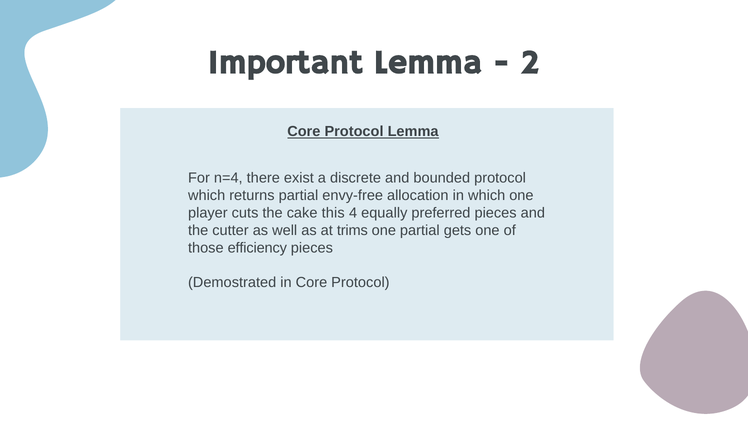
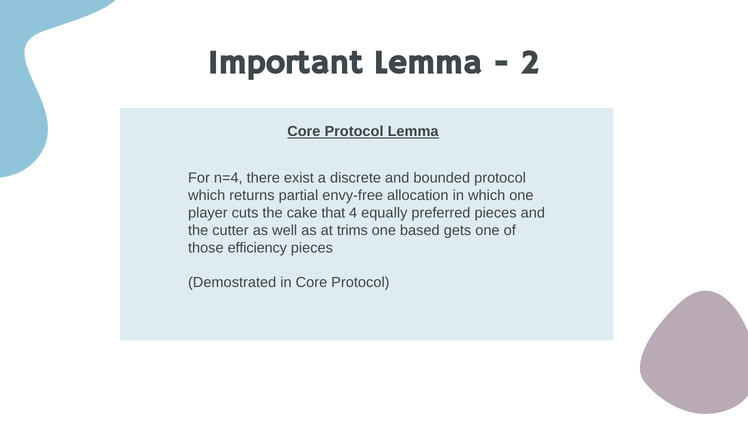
this: this -> that (333, 213)
one partial: partial -> based (420, 230)
